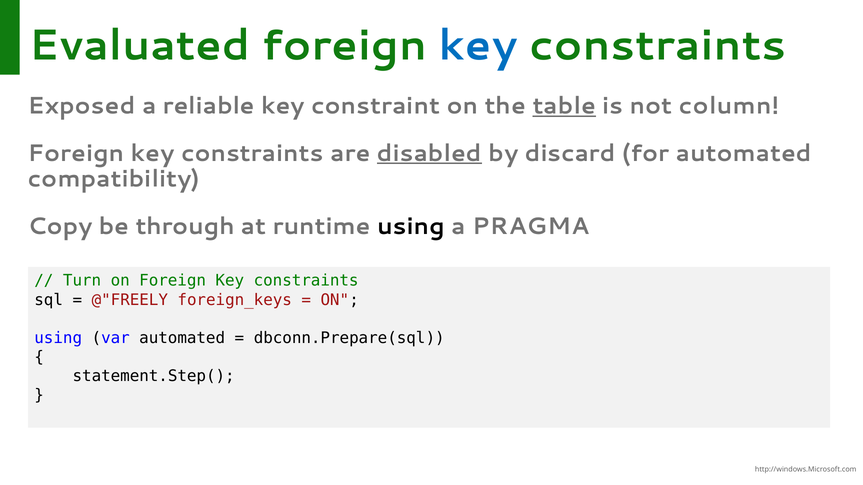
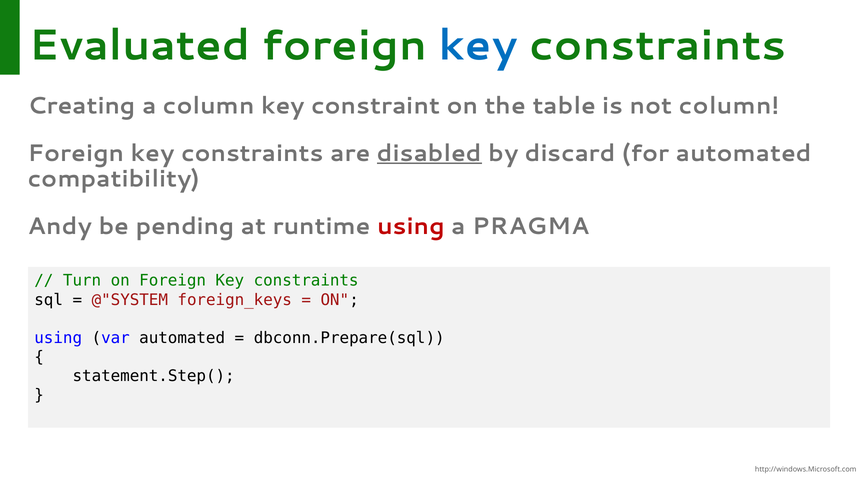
Exposed: Exposed -> Creating (82, 106)
a reliable: reliable -> column (209, 106)
table underline: present -> none (564, 106)
Copy: Copy -> Andy (60, 227)
through: through -> pending (185, 227)
using colour: black -> red (411, 227)
@"FREELY: @"FREELY -> @"SYSTEM (130, 300)
